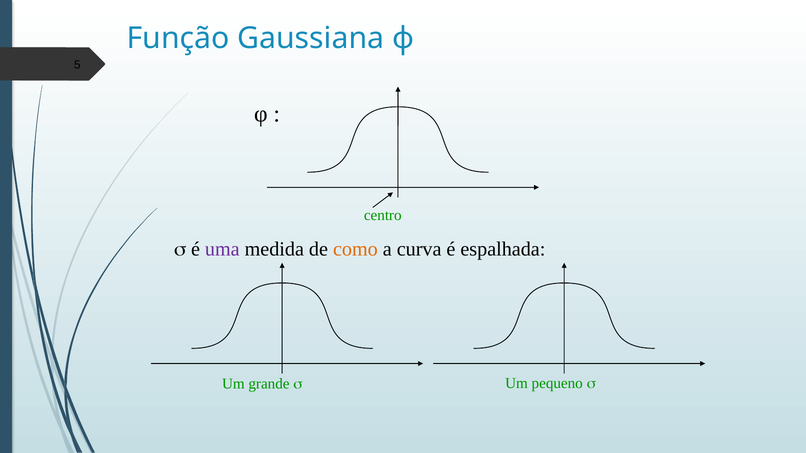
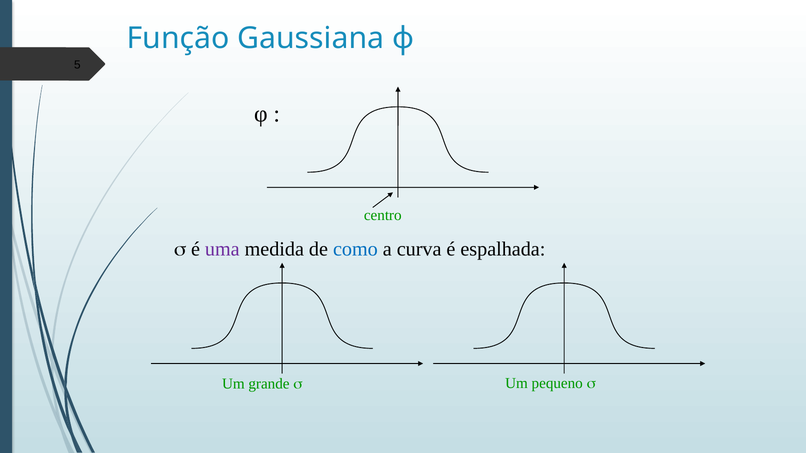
como colour: orange -> blue (355, 249)
